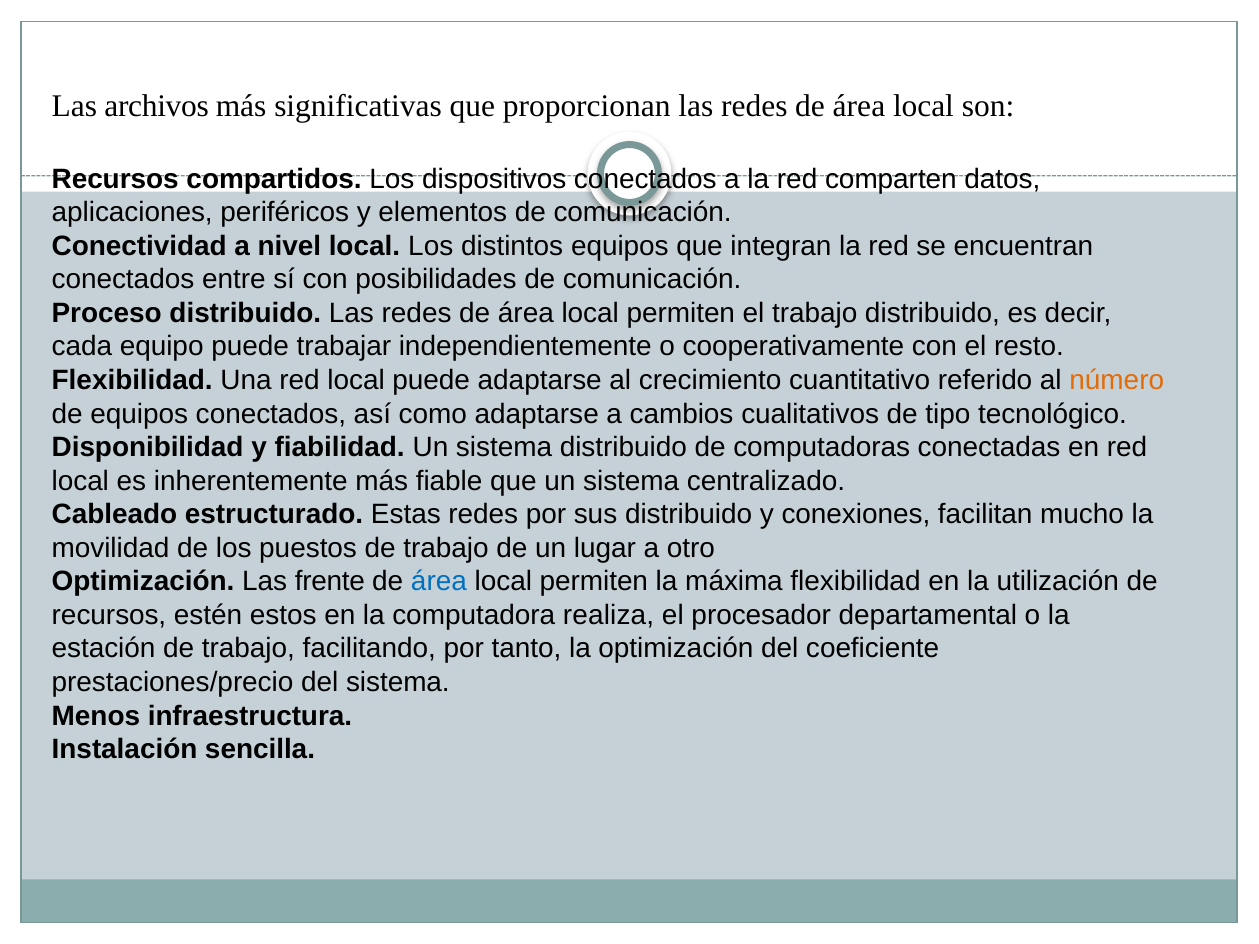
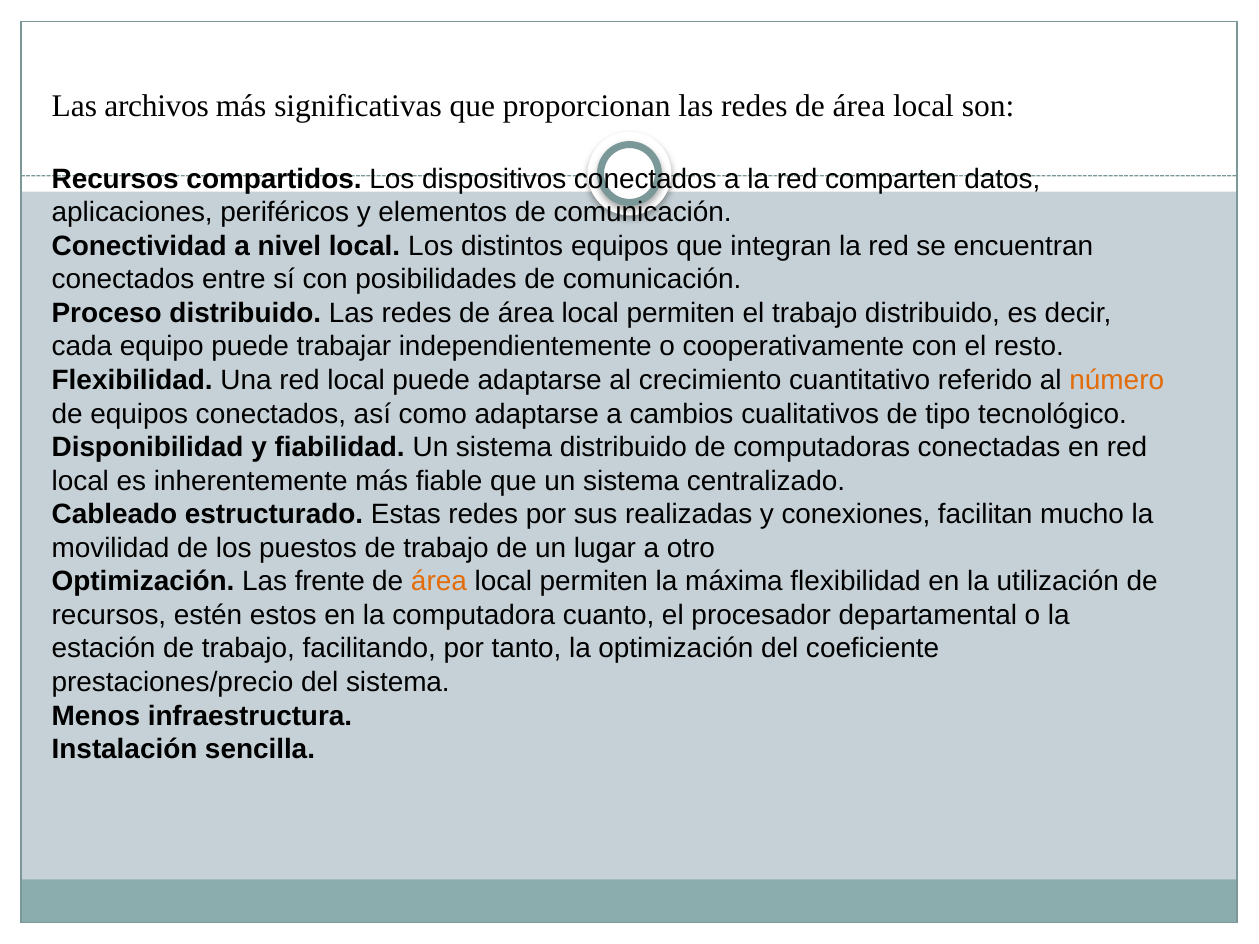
sus distribuido: distribuido -> realizadas (689, 515)
área colour: blue -> orange (439, 582)
realiza: realiza -> cuanto (609, 615)
